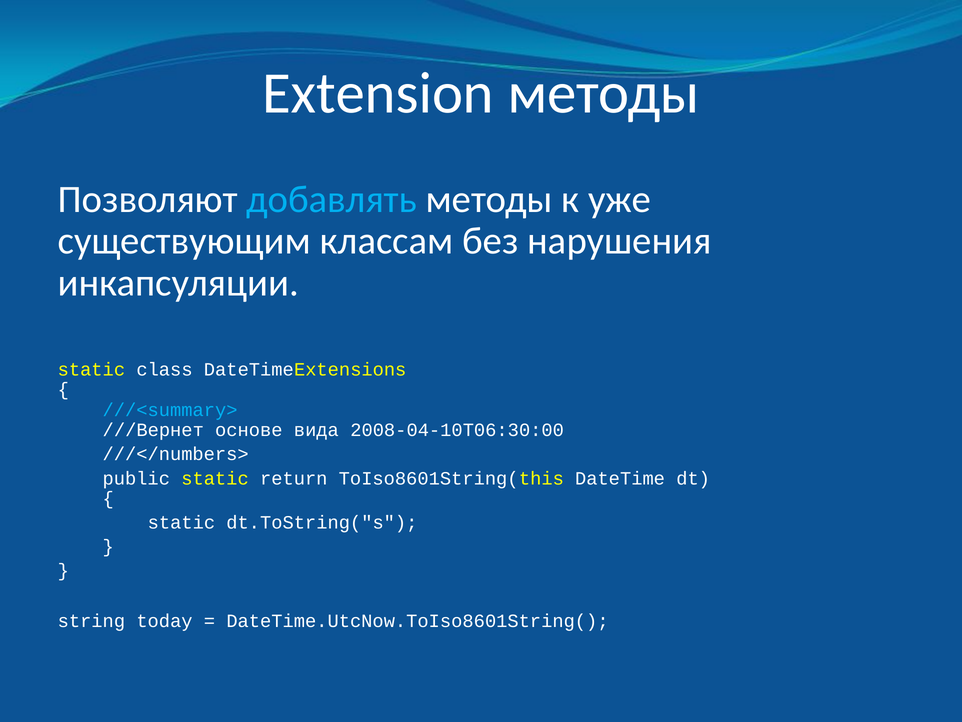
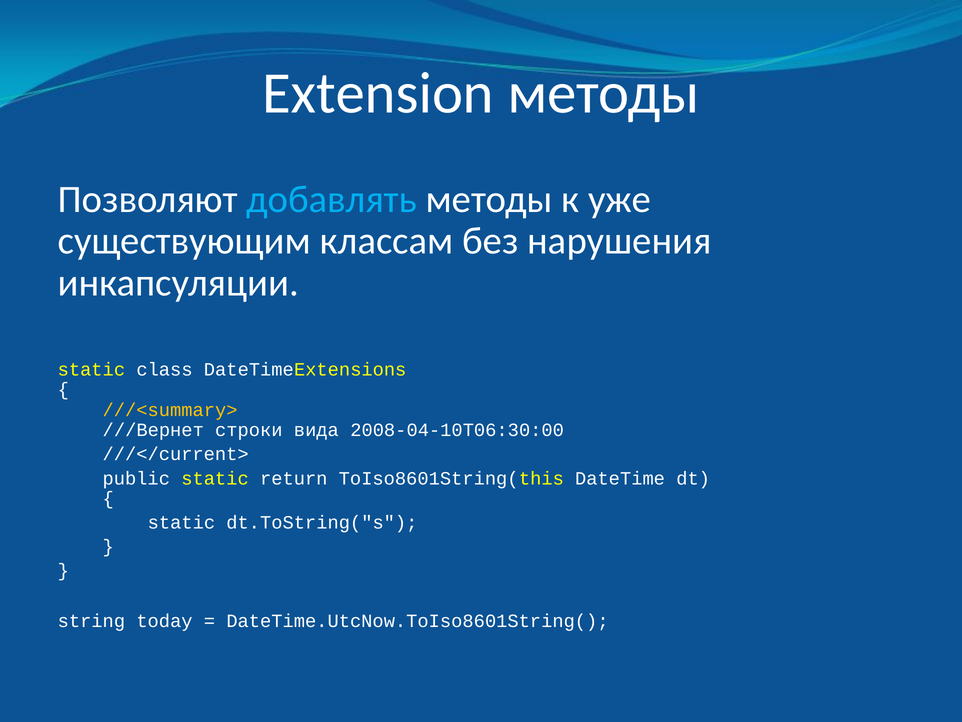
///<summary> colour: light blue -> yellow (170, 410)
основе: основе -> строки (249, 430)
///</numbers>: ///</numbers> -> ///</current> (176, 454)
